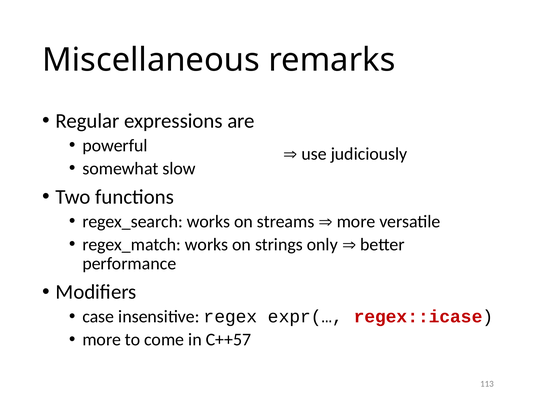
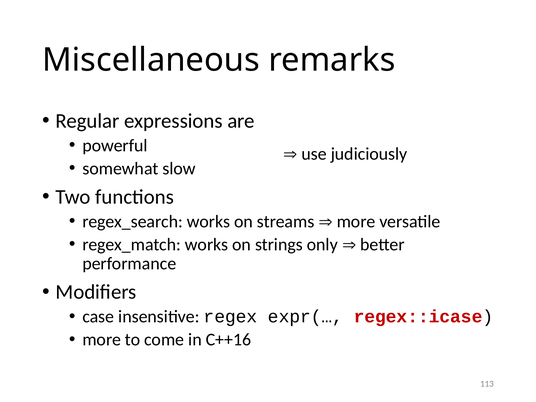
C++57: C++57 -> C++16 (229, 340)
